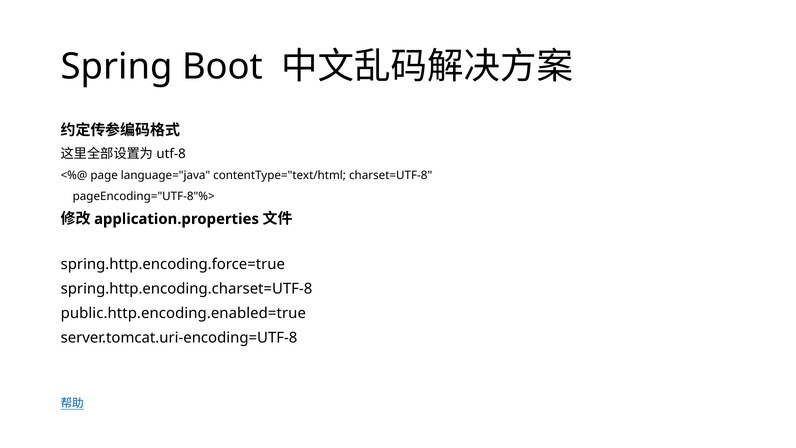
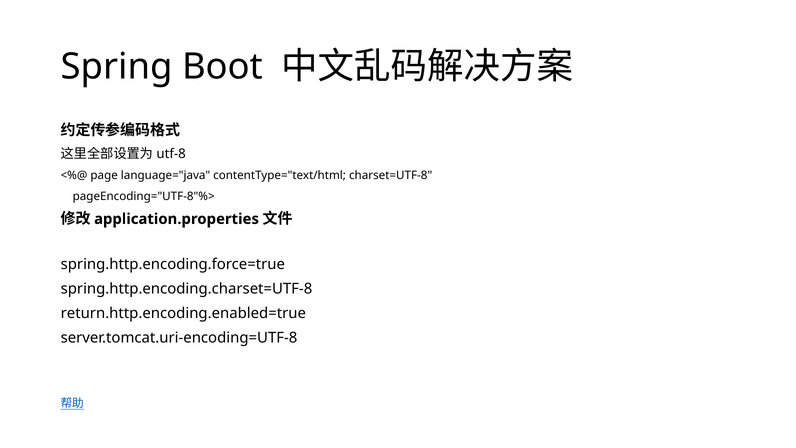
public.http.encoding.enabled=true: public.http.encoding.enabled=true -> return.http.encoding.enabled=true (183, 313)
